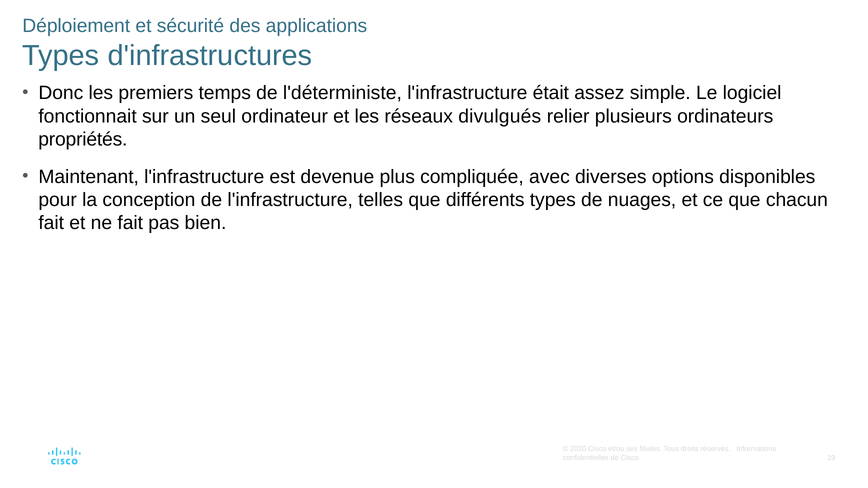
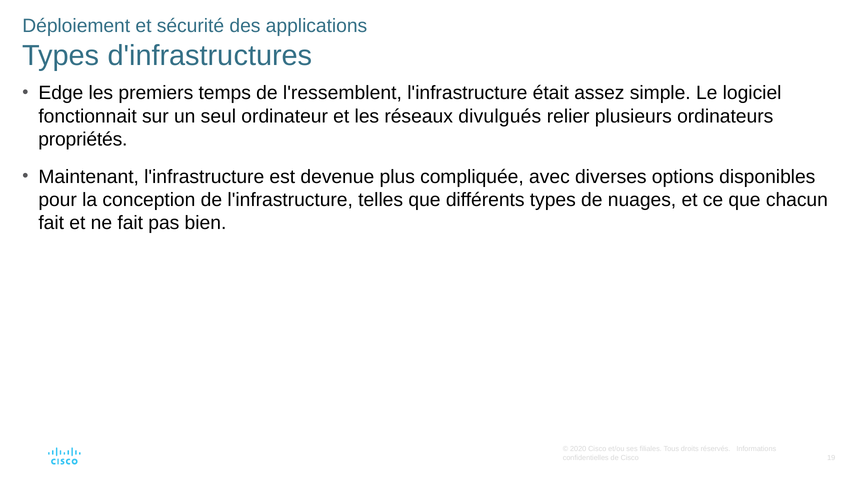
Donc: Donc -> Edge (61, 93)
l'déterministe: l'déterministe -> l'ressemblent (342, 93)
